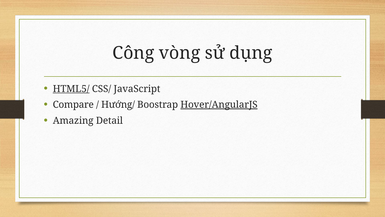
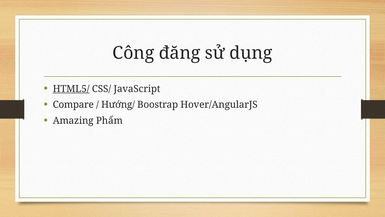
vòng: vòng -> đăng (180, 53)
Hover/AngularJS underline: present -> none (219, 105)
Detail: Detail -> Phẩm (109, 120)
